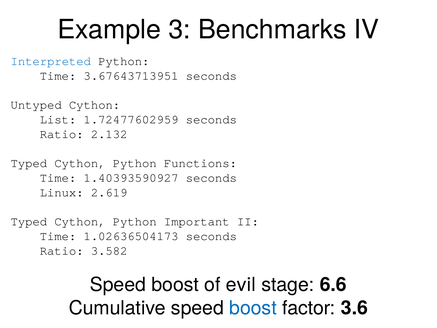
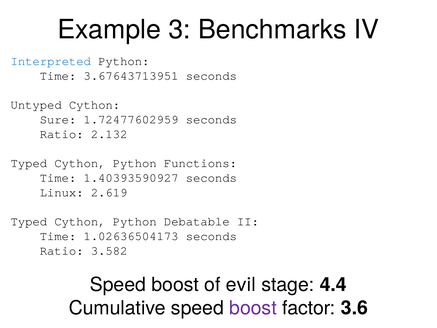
List: List -> Sure (58, 119)
Important: Important -> Debatable (197, 221)
6.6: 6.6 -> 4.4 (333, 285)
boost colour: blue -> purple (253, 308)
